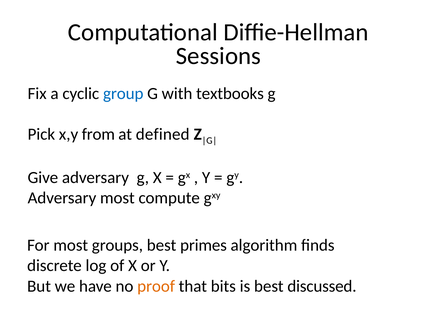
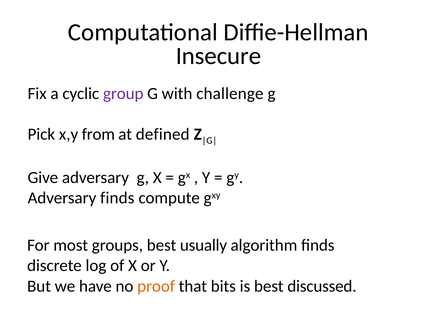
Sessions: Sessions -> Insecure (218, 56)
group colour: blue -> purple (123, 94)
textbooks: textbooks -> challenge (230, 94)
Adversary most: most -> finds (117, 198)
primes: primes -> usually (204, 246)
